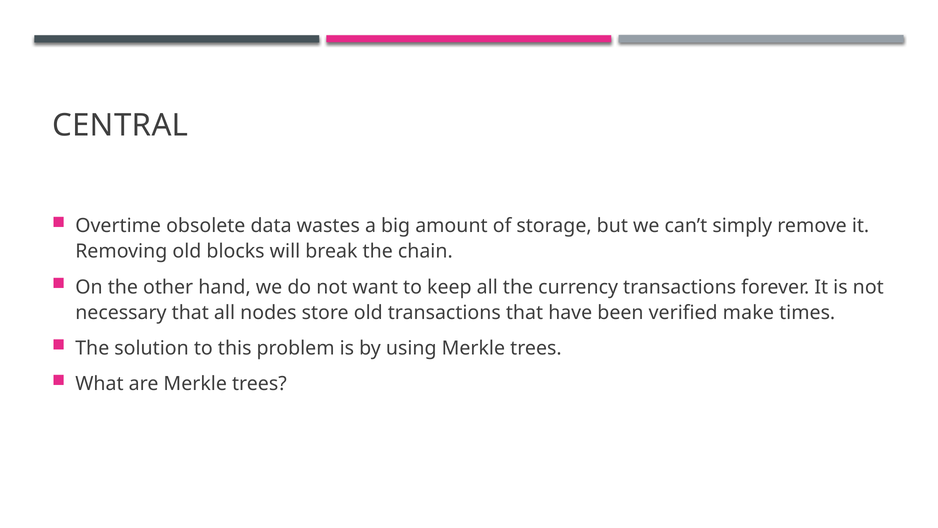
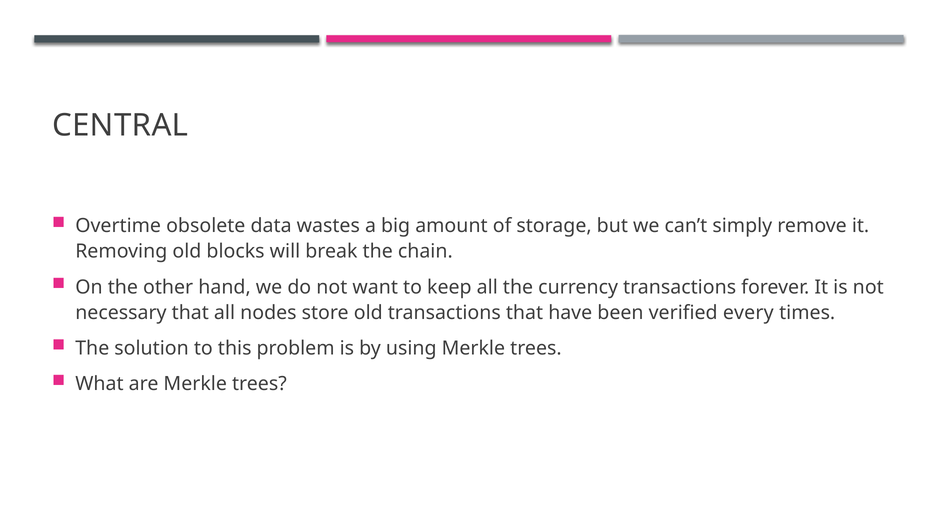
make: make -> every (748, 313)
